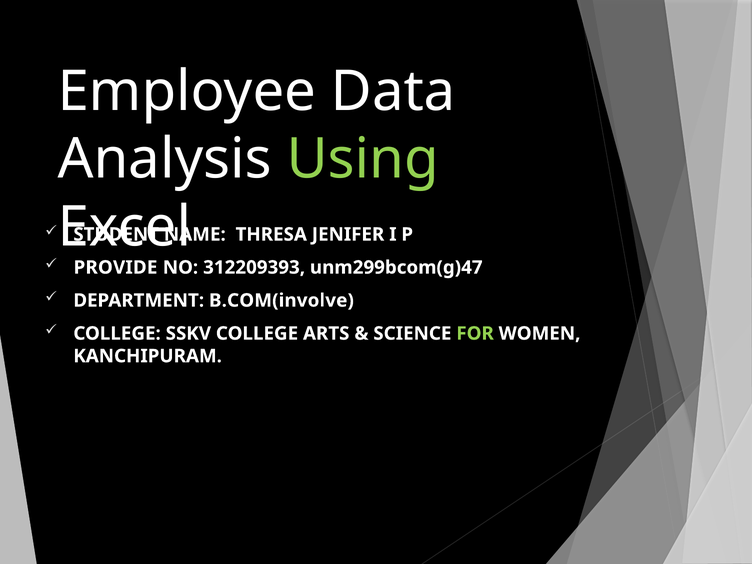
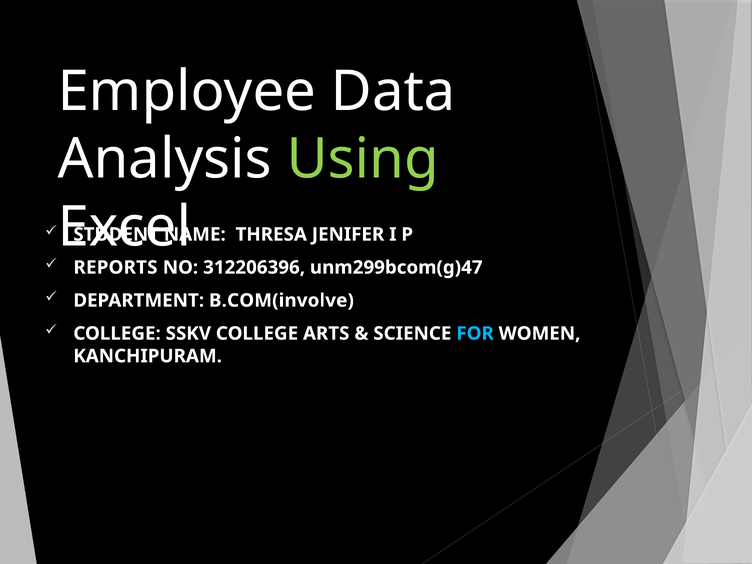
PROVIDE: PROVIDE -> REPORTS (115, 267)
312209393: 312209393 -> 312206396 (254, 267)
FOR colour: light green -> light blue (475, 333)
